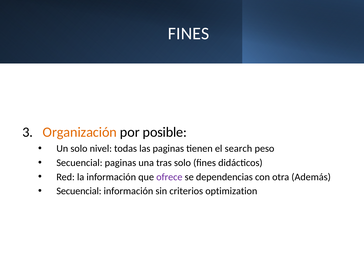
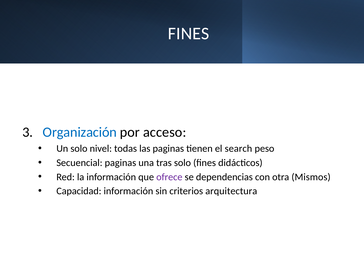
Organización colour: orange -> blue (80, 132)
posible: posible -> acceso (165, 132)
Además: Además -> Mismos (311, 177)
Secuencial: Secuencial -> Capacidad (79, 191)
optimization: optimization -> arquitectura (231, 191)
